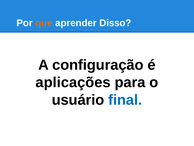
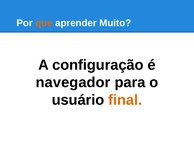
Disso: Disso -> Muito (115, 23)
aplicações: aplicações -> navegador (73, 82)
final colour: blue -> orange (125, 100)
